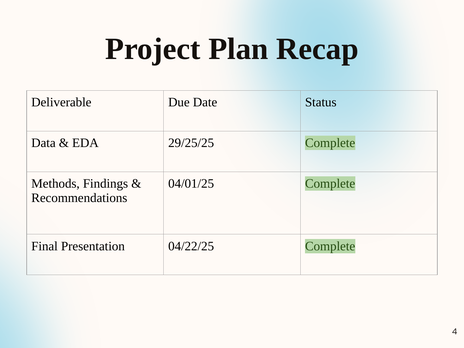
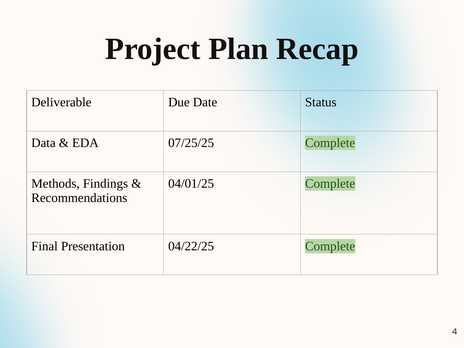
29/25/25: 29/25/25 -> 07/25/25 (191, 143)
